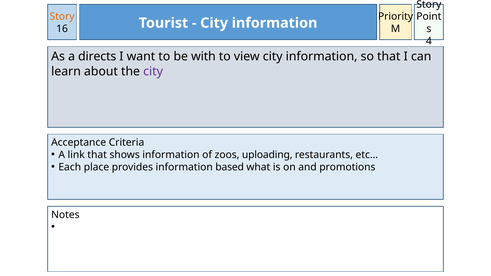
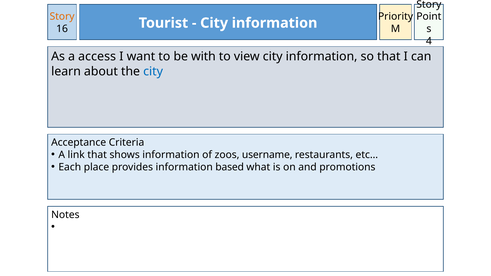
directs: directs -> access (97, 57)
city colour: purple -> blue (153, 71)
uploading: uploading -> username (267, 155)
